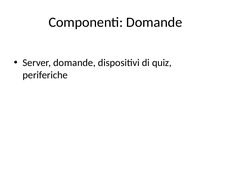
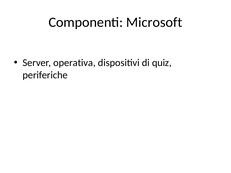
Componenti Domande: Domande -> Microsoft (154, 22)
Server domande: domande -> operativa (74, 63)
